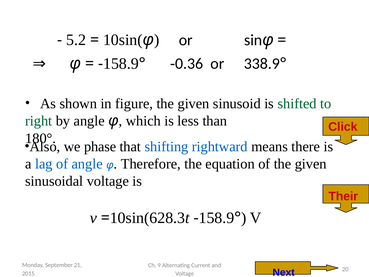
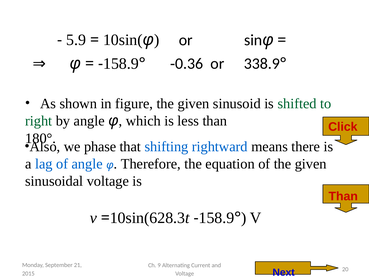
5.2: 5.2 -> 5.9 (76, 40)
Their: Their -> Than (343, 196)
